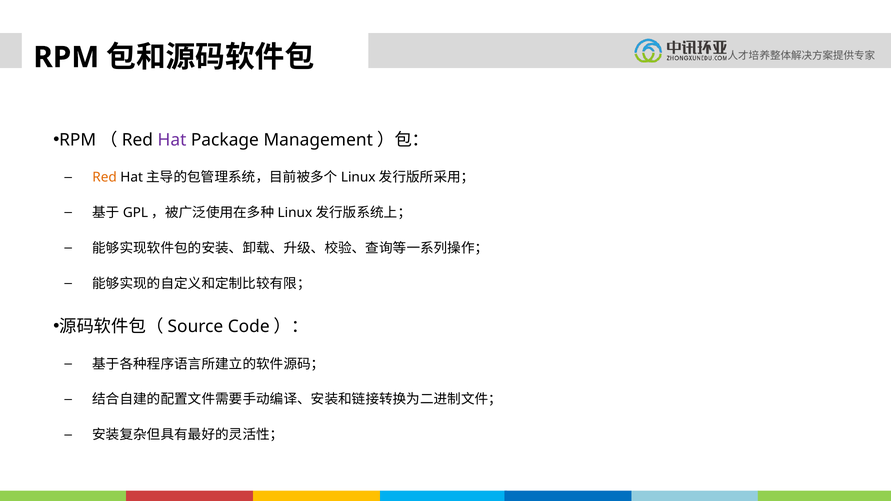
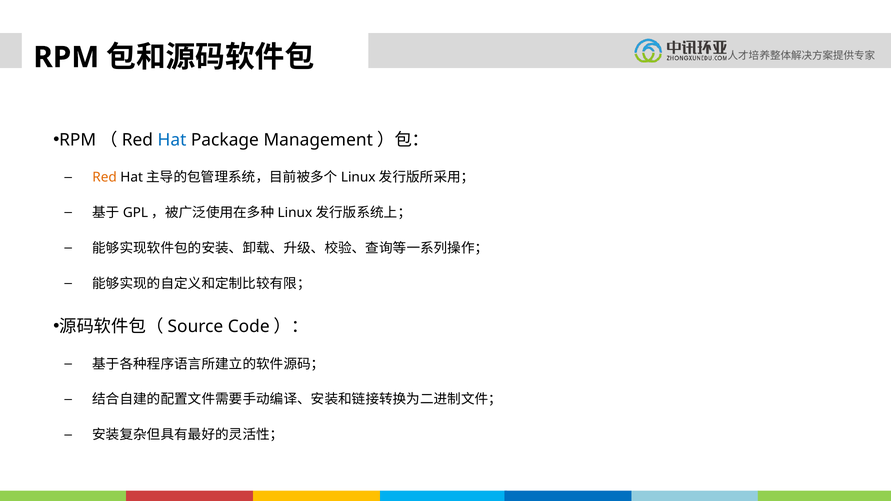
Hat colour: purple -> blue (172, 140)
